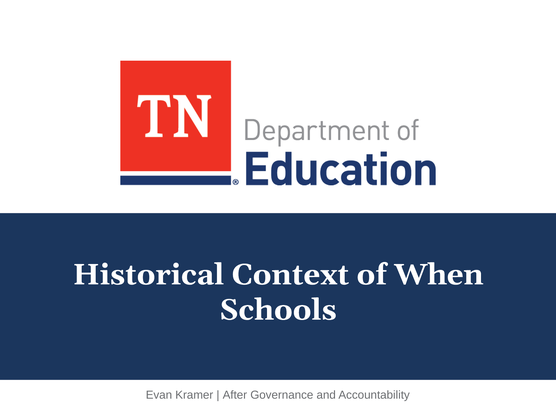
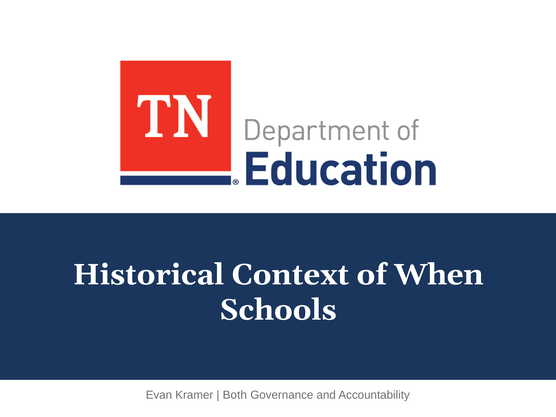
After: After -> Both (235, 395)
